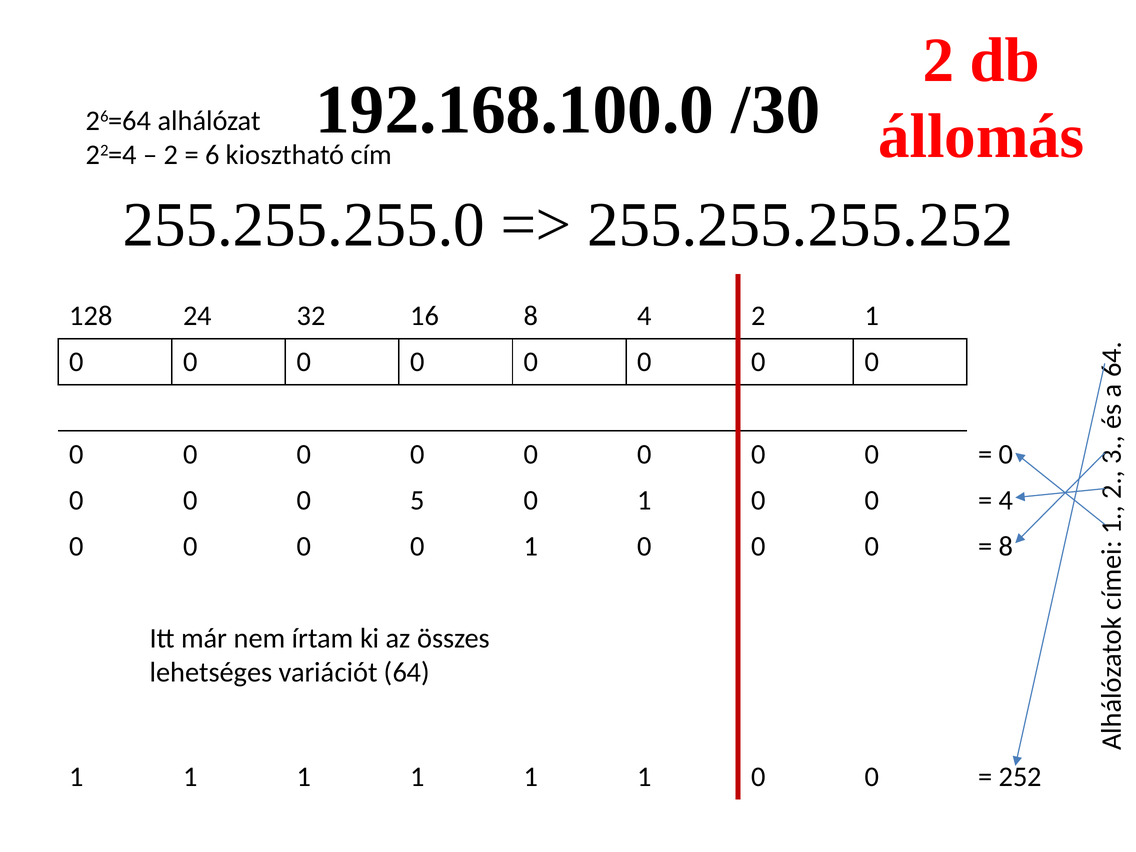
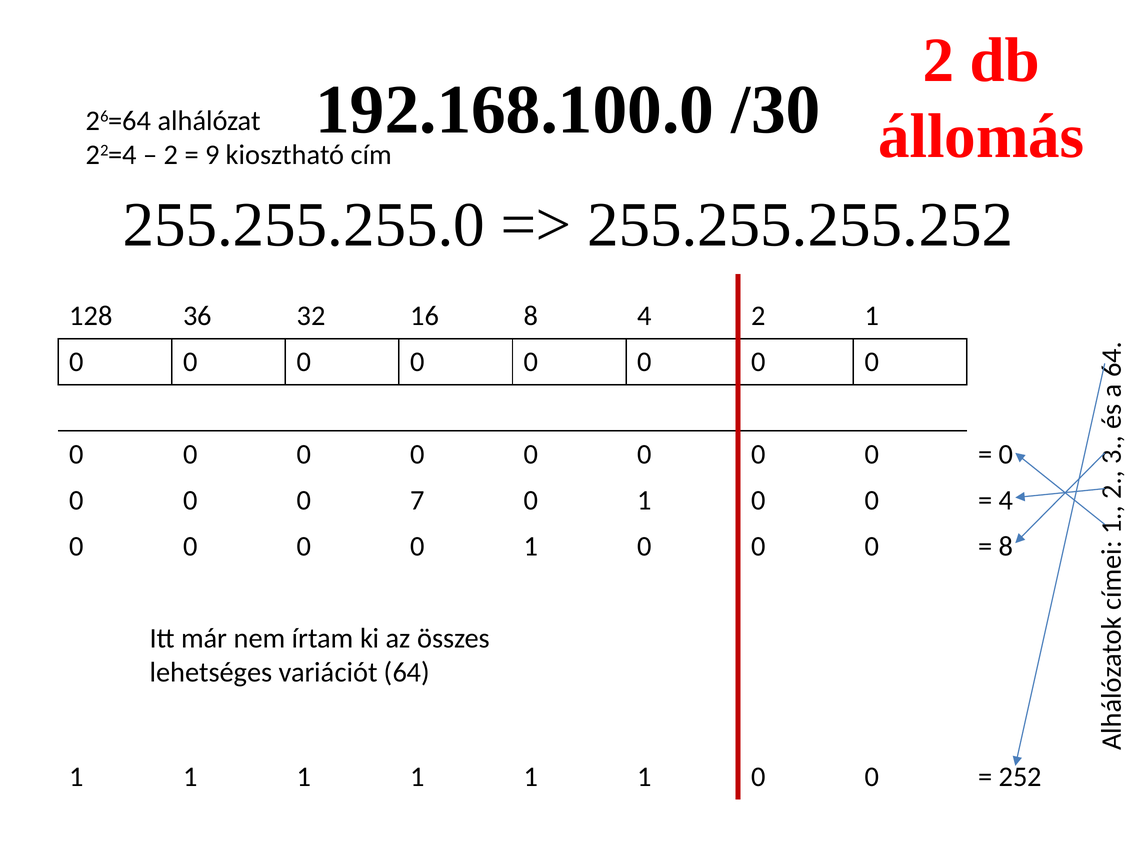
6: 6 -> 9 (212, 155)
24: 24 -> 36 (197, 316)
5: 5 -> 7 (417, 500)
